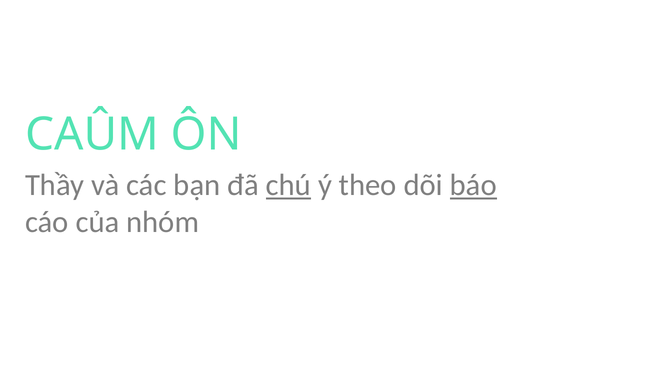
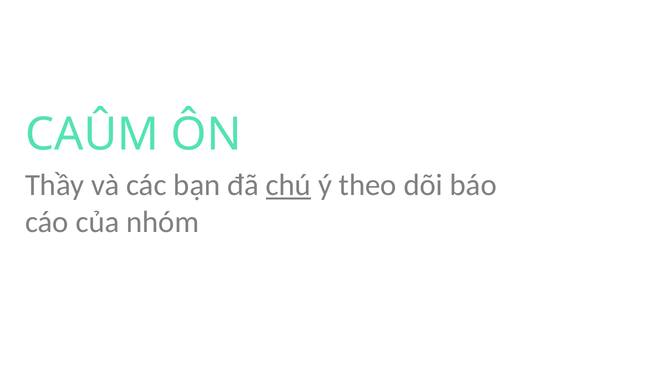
báo underline: present -> none (473, 185)
